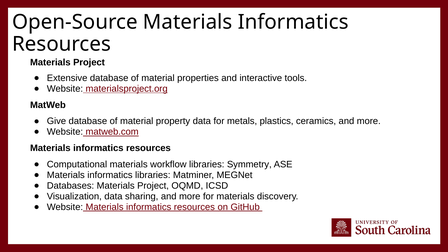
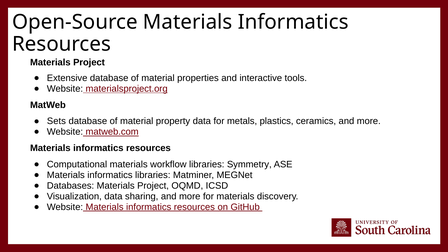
Give: Give -> Sets (56, 121)
